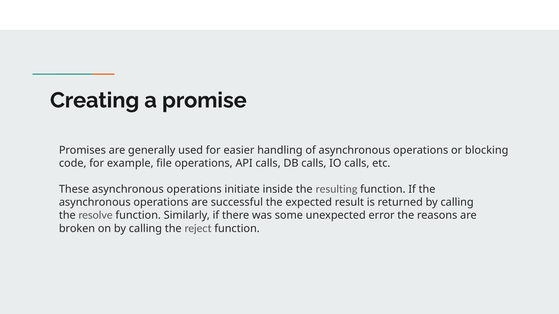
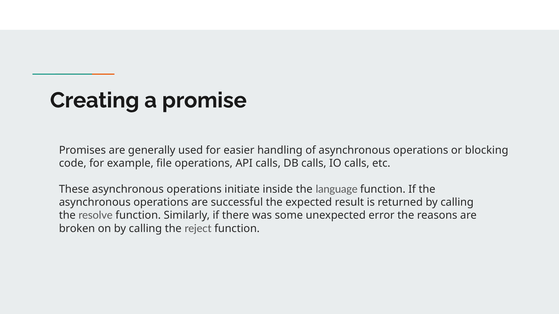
resulting: resulting -> language (337, 190)
